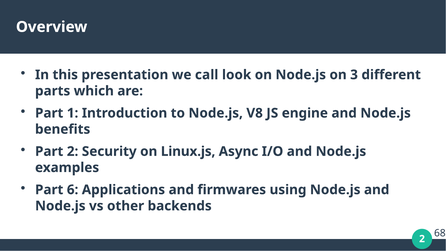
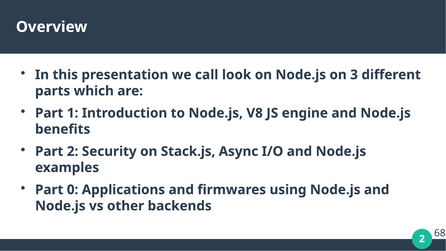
Linux.js: Linux.js -> Stack.js (188, 151)
6: 6 -> 0 (73, 190)
